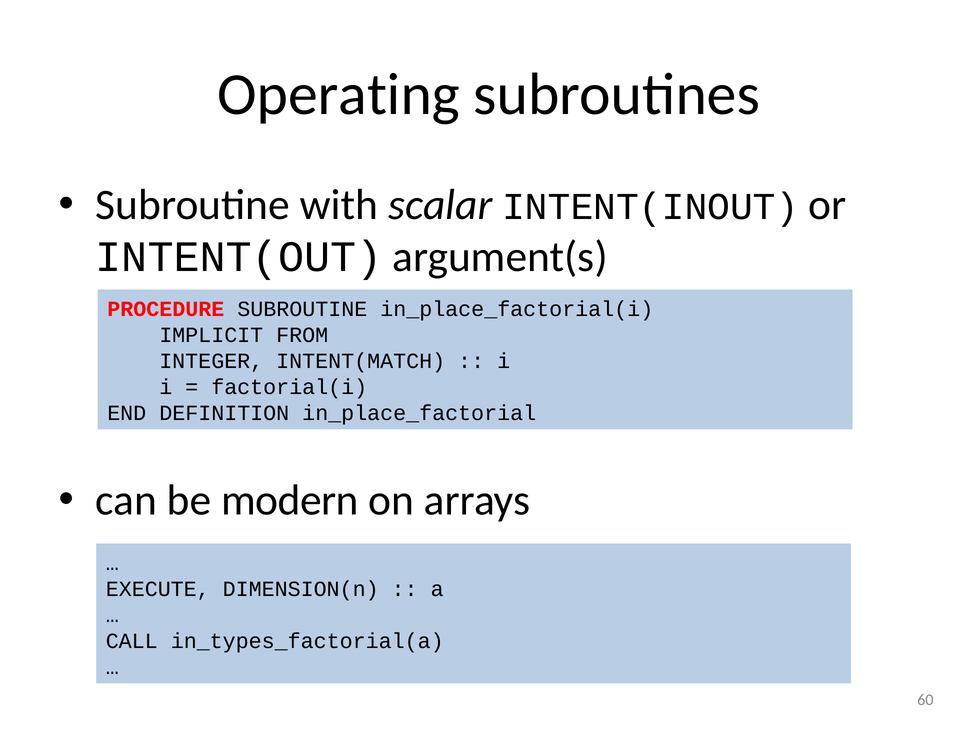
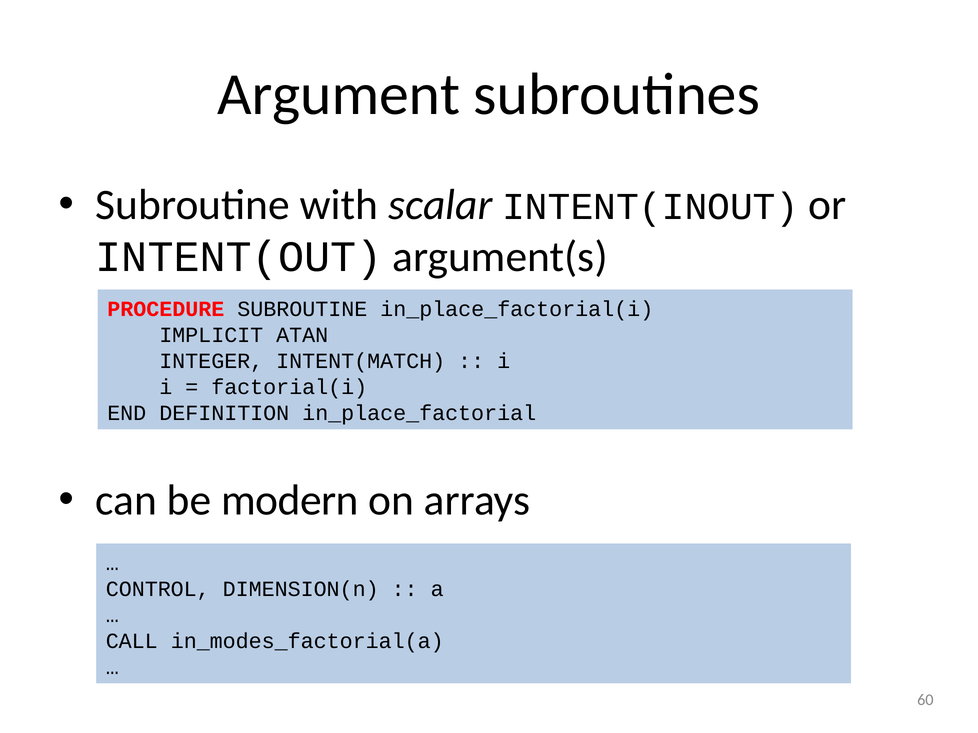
Operating: Operating -> Argument (339, 95)
FROM: FROM -> ATAN (302, 335)
EXECUTE: EXECUTE -> CONTROL (158, 589)
in_types_factorial(a: in_types_factorial(a -> in_modes_factorial(a (307, 641)
